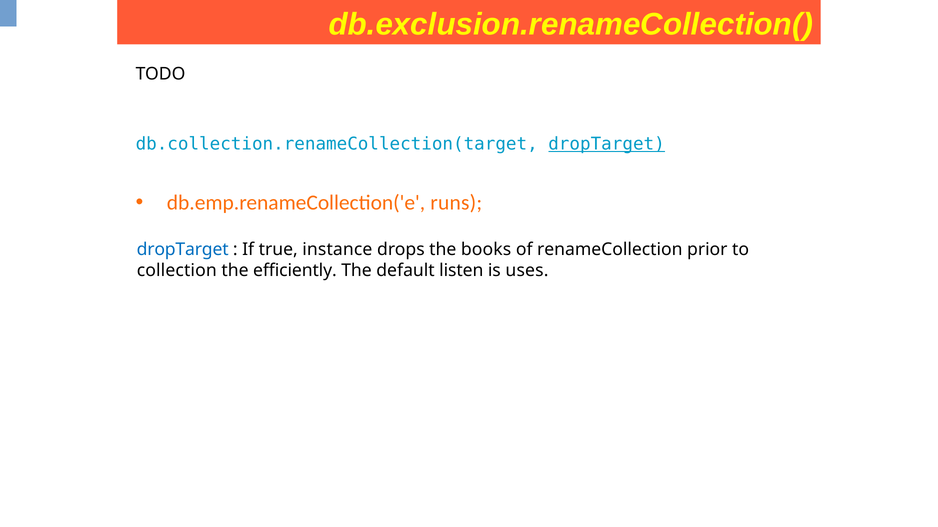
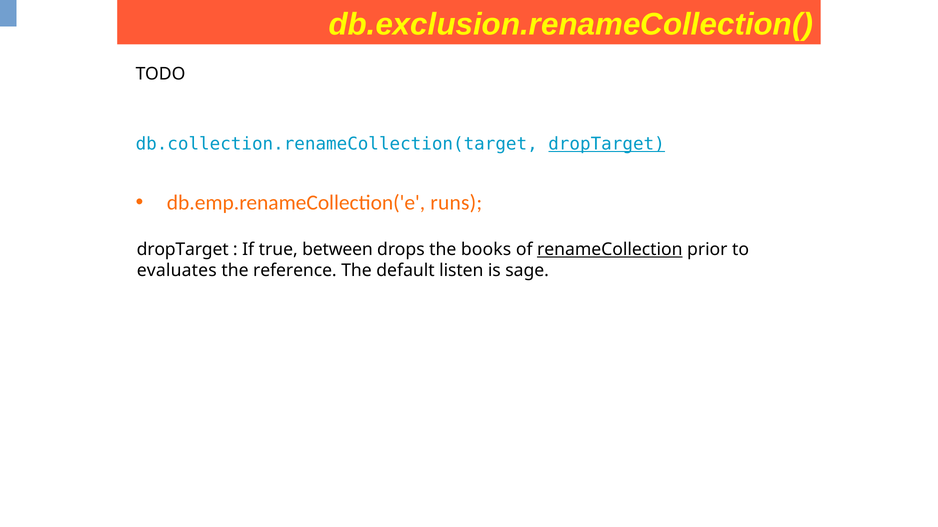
dropTarget colour: blue -> black (183, 250)
instance: instance -> between (338, 250)
renameCollection underline: none -> present (610, 250)
collection: collection -> evaluates (177, 271)
efficiently: efficiently -> reference (295, 271)
uses: uses -> sage (527, 271)
